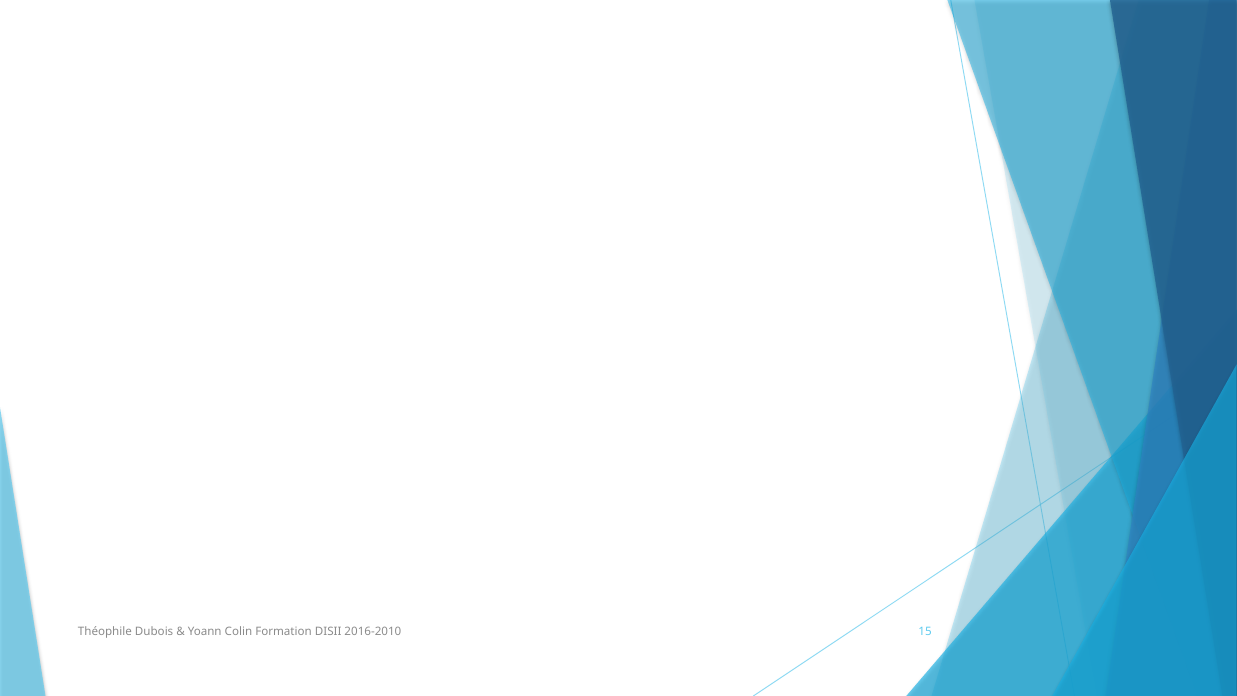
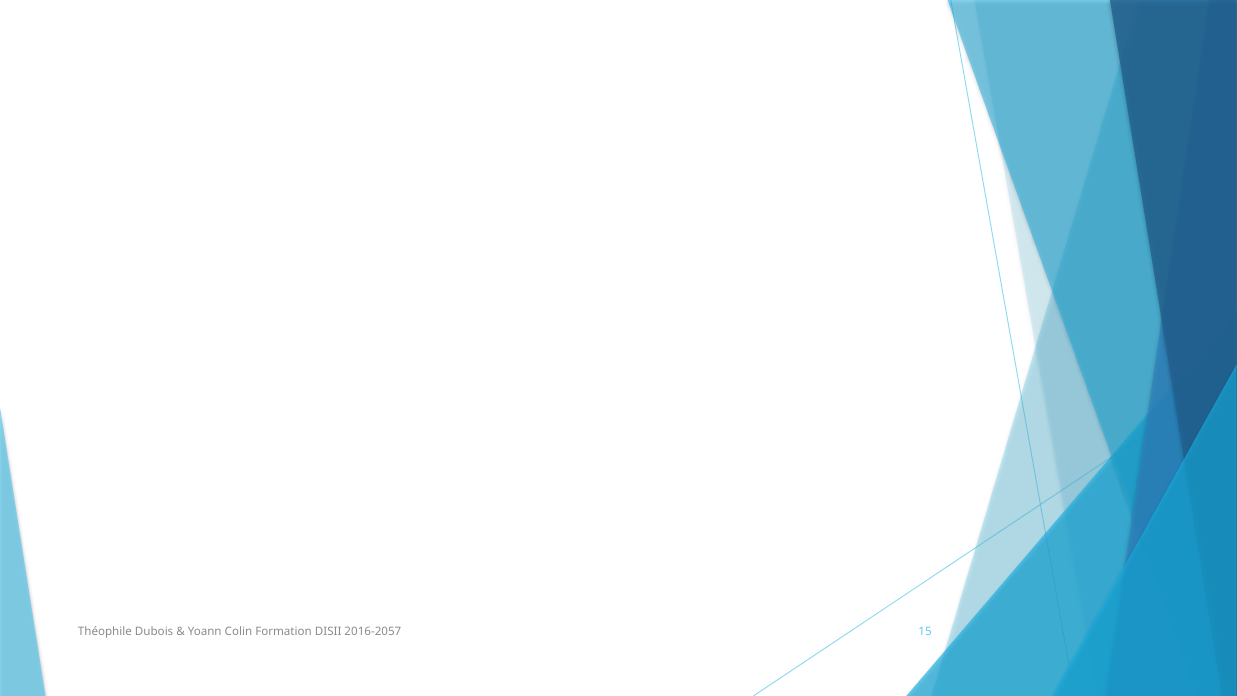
2016-2010: 2016-2010 -> 2016-2057 (373, 631)
